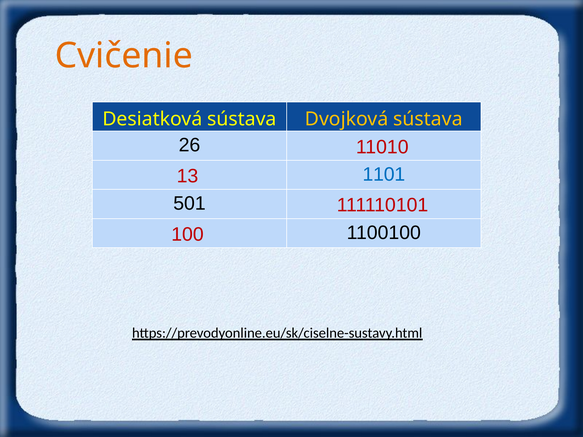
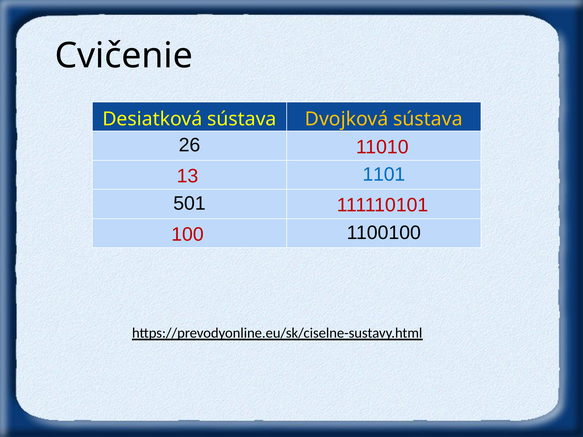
Cvičenie colour: orange -> black (124, 56)
